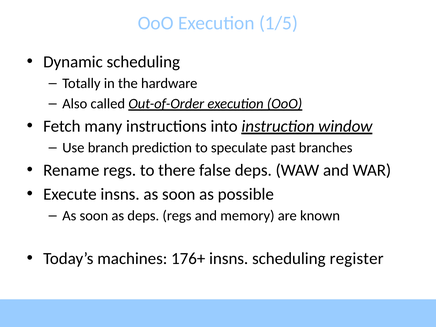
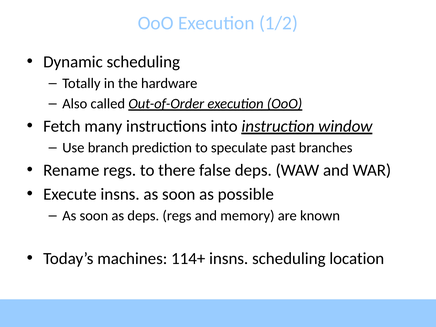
1/5: 1/5 -> 1/2 (278, 23)
176+: 176+ -> 114+ (188, 259)
register: register -> location (357, 259)
